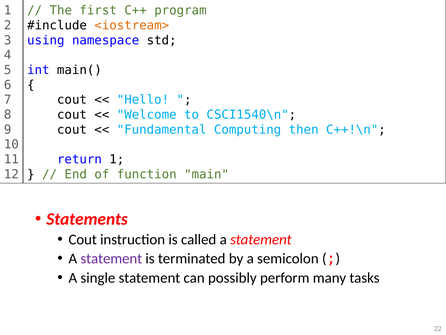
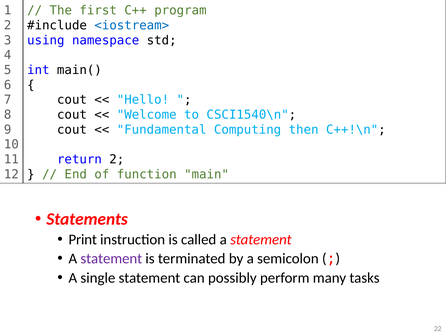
<iostream> colour: orange -> blue (132, 25)
return 1: 1 -> 2 (117, 159)
Cout: Cout -> Print (83, 239)
